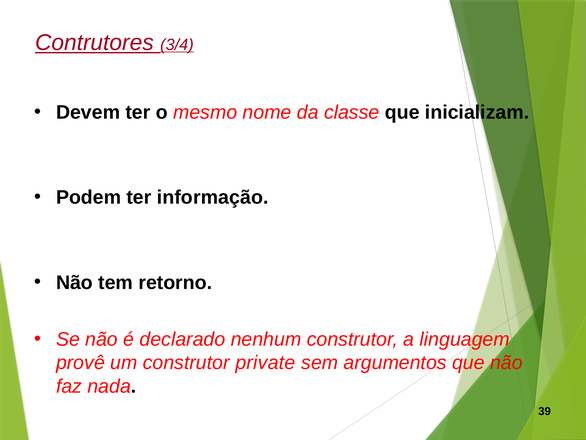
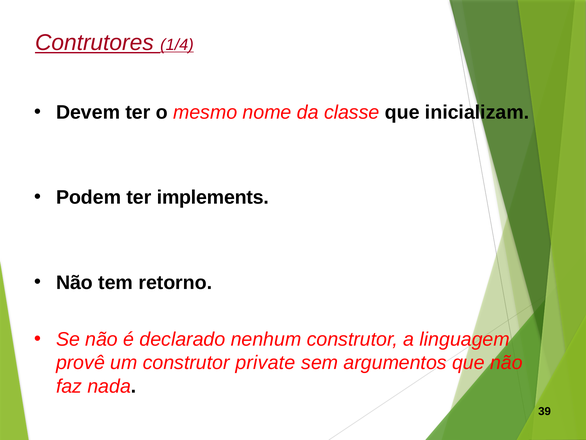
3/4: 3/4 -> 1/4 (177, 45)
informação: informação -> implements (213, 197)
